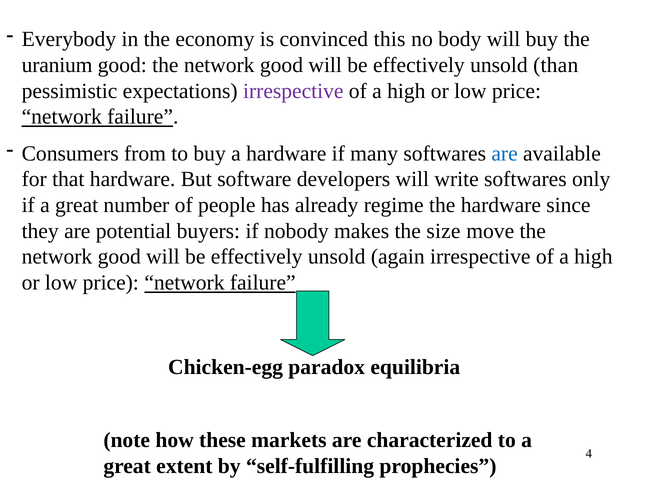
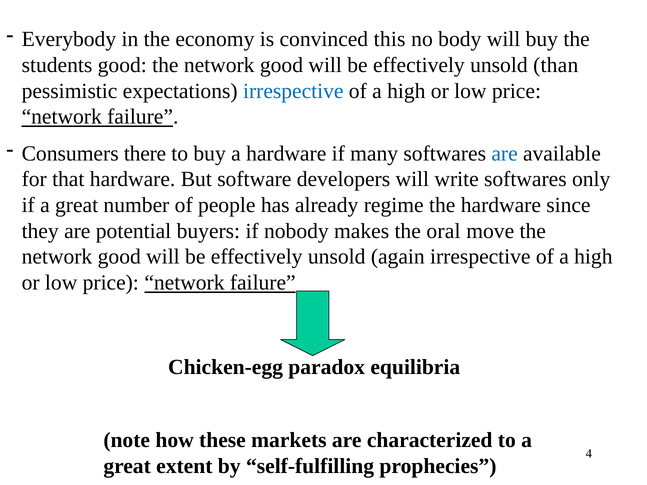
uranium: uranium -> students (57, 65)
irrespective colour: purple -> blue (293, 91)
from: from -> there (145, 153)
size: size -> oral (443, 231)
